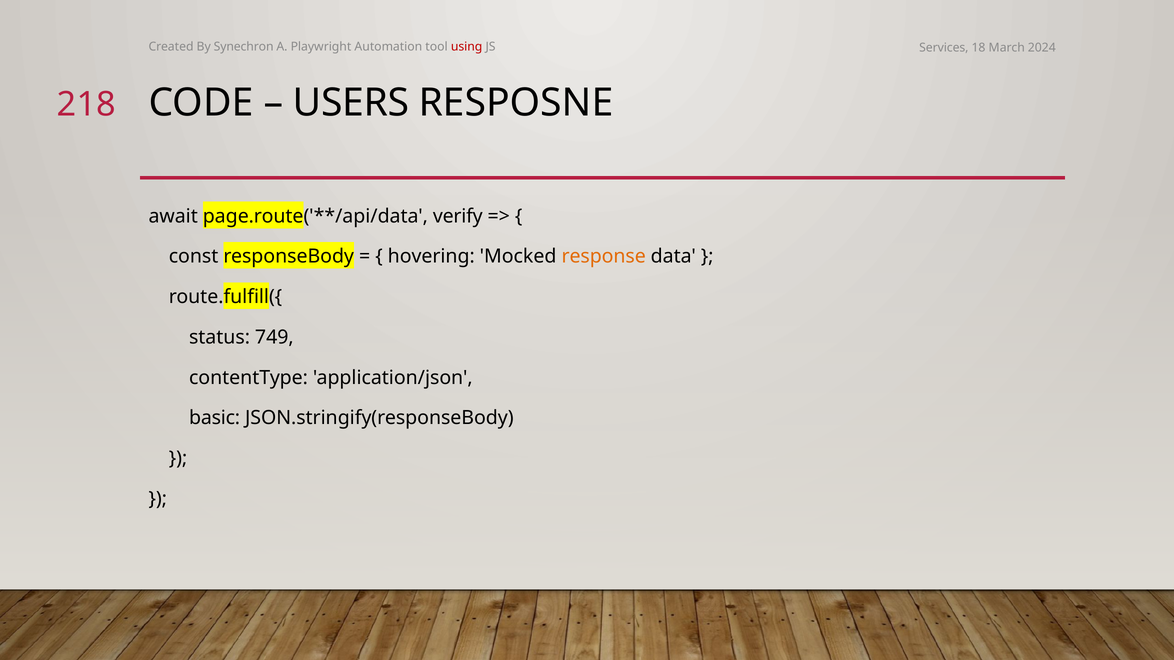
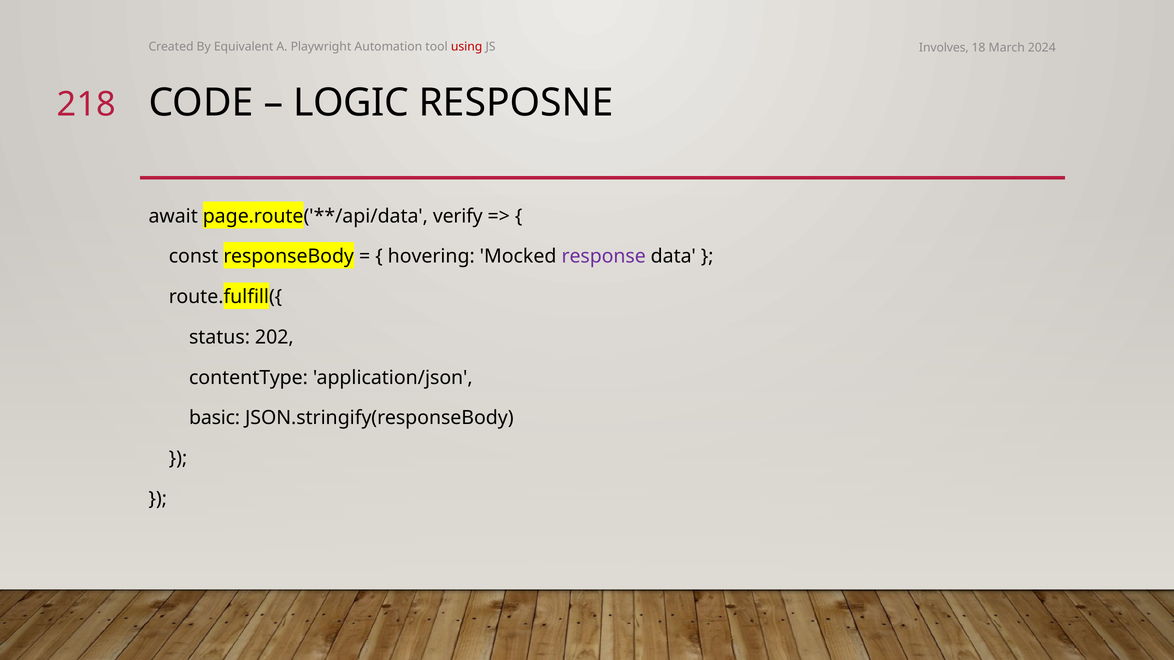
Synechron: Synechron -> Equivalent (244, 47)
Services: Services -> Involves (944, 48)
USERS: USERS -> LOGIC (351, 103)
response colour: orange -> purple (604, 257)
749: 749 -> 202 (274, 337)
